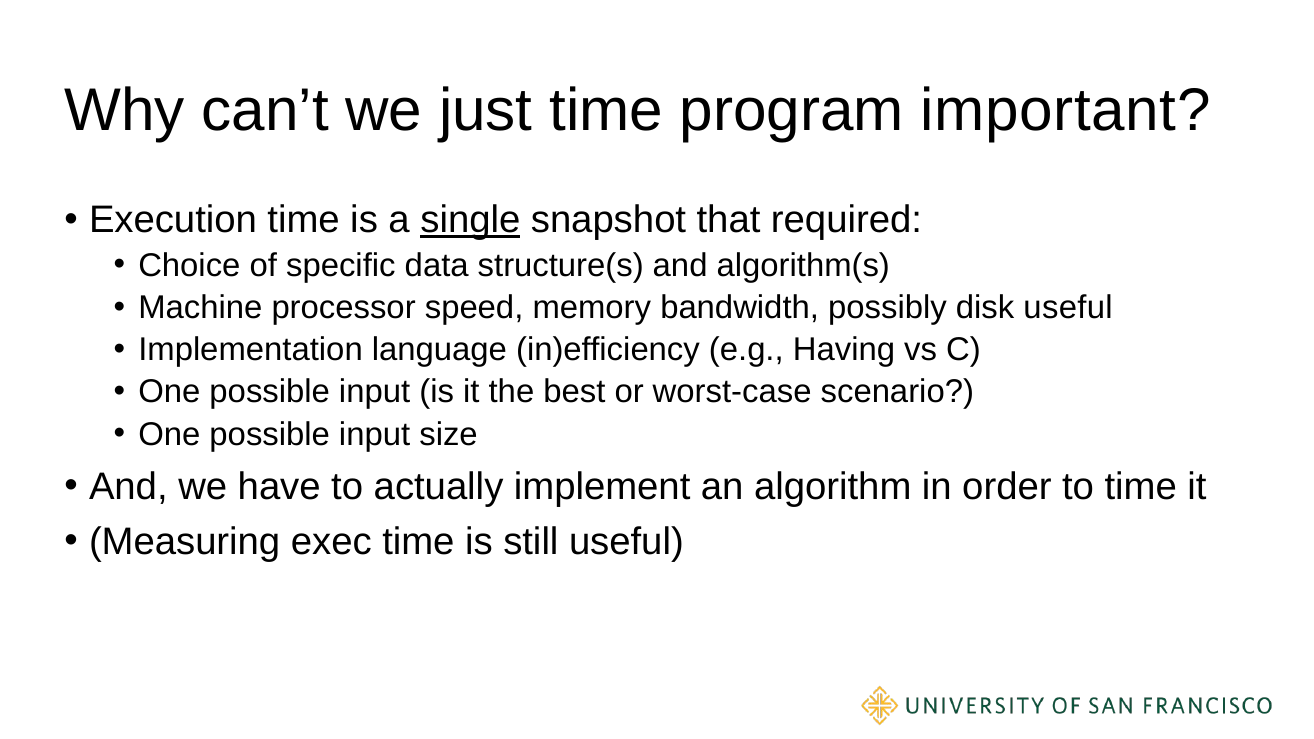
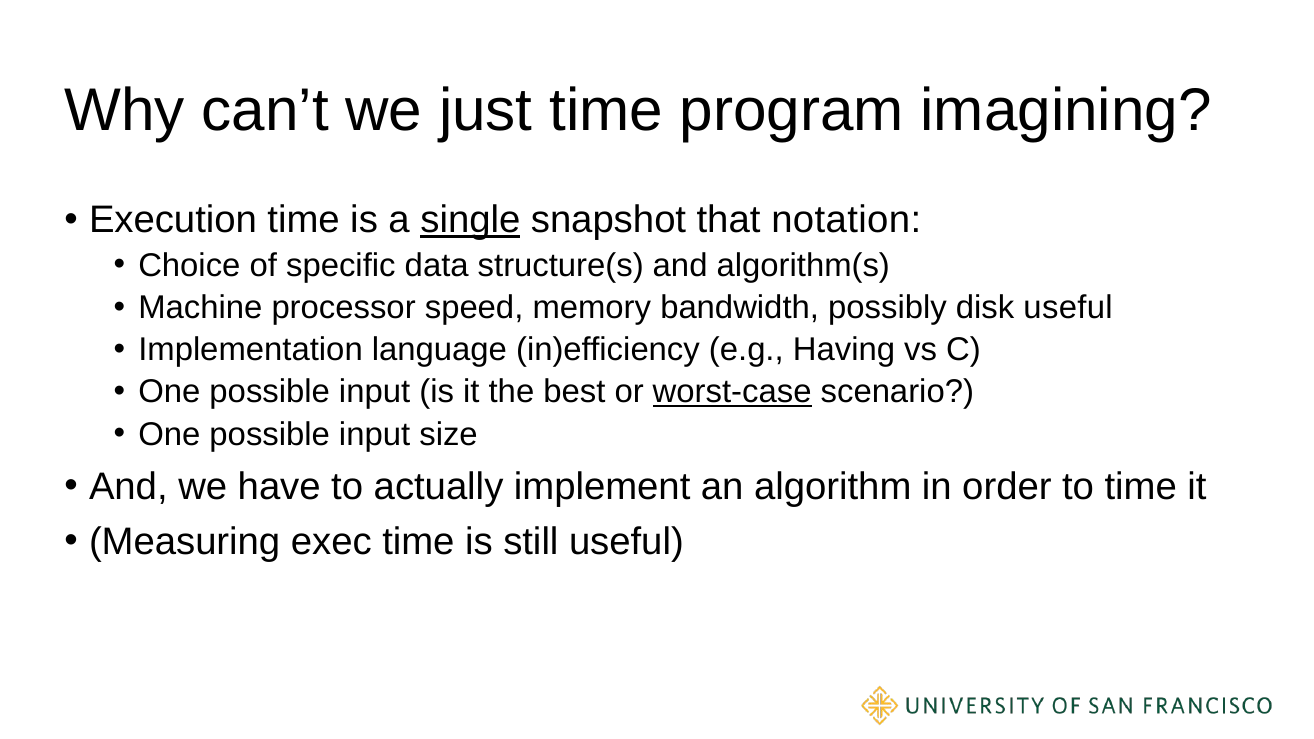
important: important -> imagining (1066, 110)
required: required -> notation (846, 220)
worst-case underline: none -> present (732, 392)
